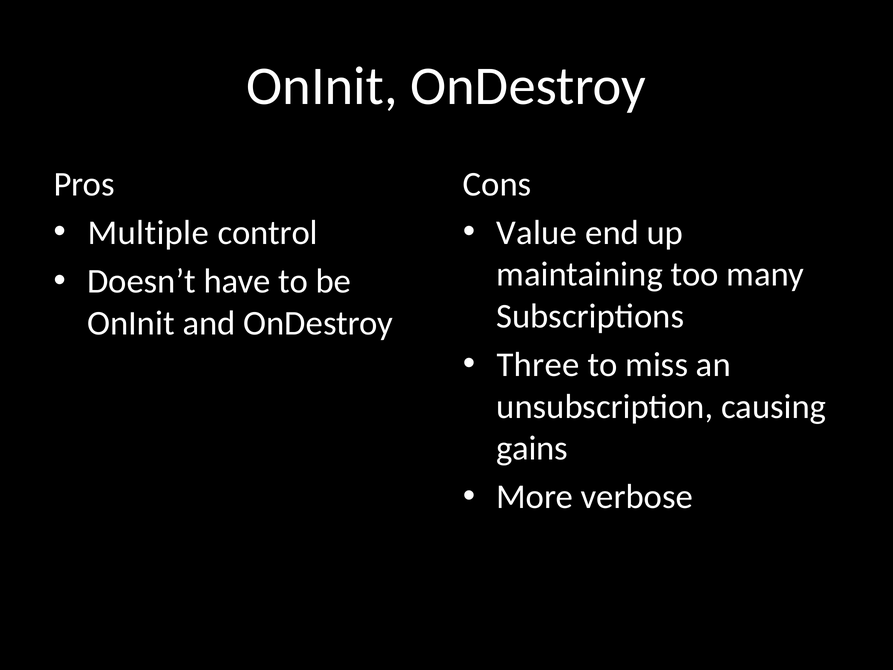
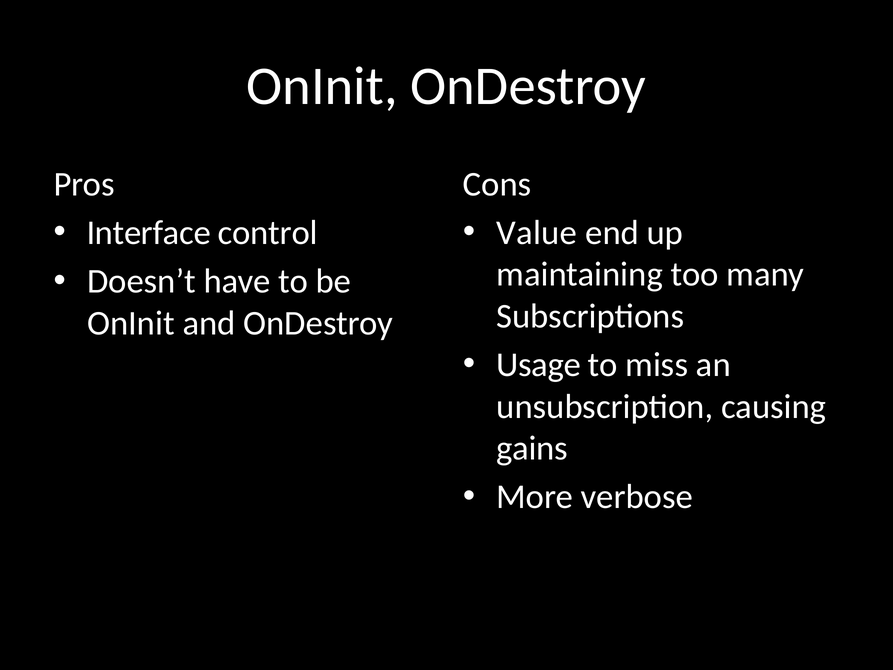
Multiple: Multiple -> Interface (149, 233)
Three: Three -> Usage (538, 365)
